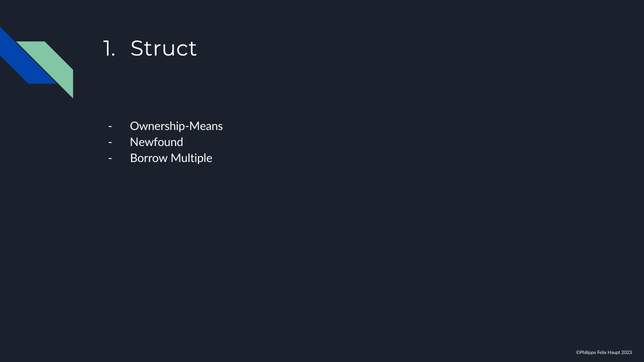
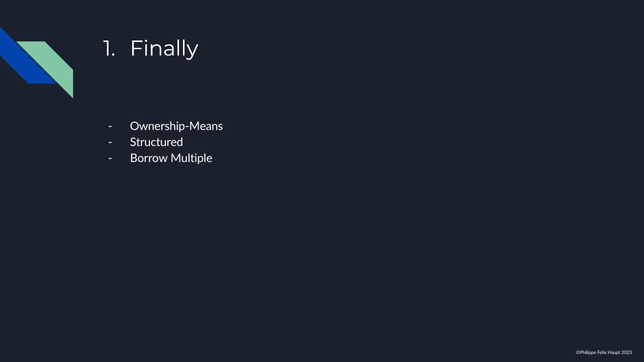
Struct: Struct -> Finally (164, 49)
Newfound: Newfound -> Structured (157, 143)
